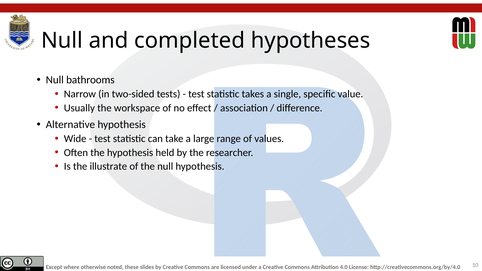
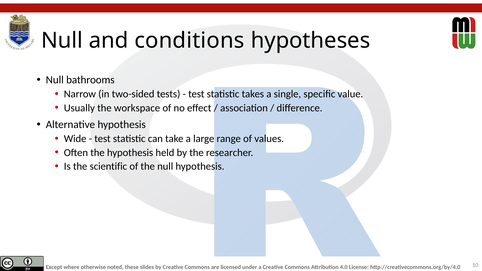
completed: completed -> conditions (189, 40)
illustrate: illustrate -> scientific (108, 167)
